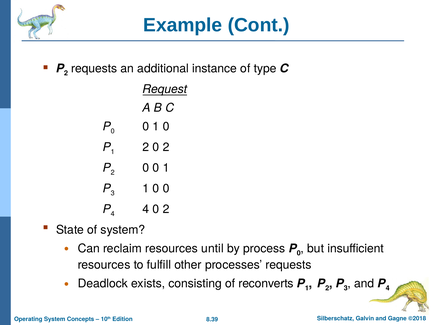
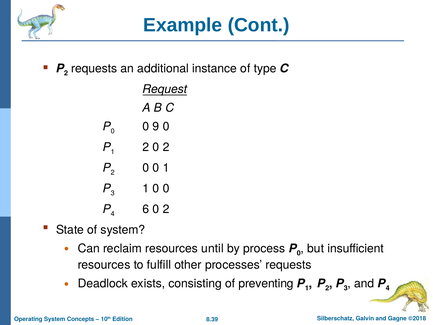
1: 1 -> 9 (156, 127)
4: 4 -> 6 (146, 209)
reconverts: reconverts -> preventing (266, 283)
